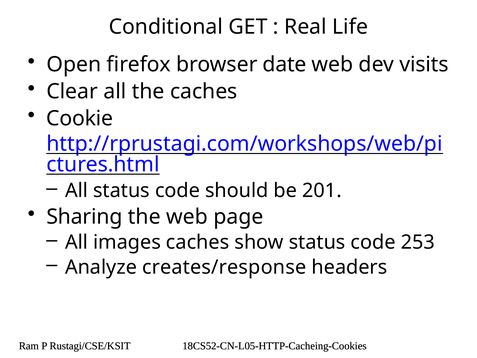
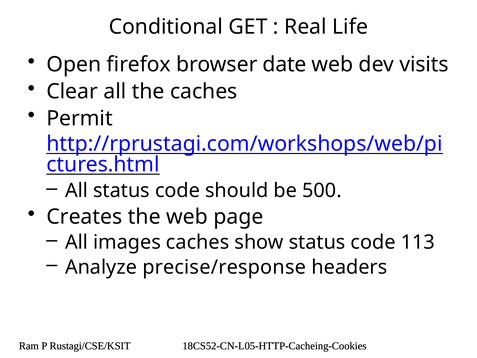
Cookie: Cookie -> Permit (80, 118)
201: 201 -> 500 (322, 191)
Sharing: Sharing -> Creates (84, 217)
253: 253 -> 113 (418, 242)
creates/response: creates/response -> precise/response (224, 267)
